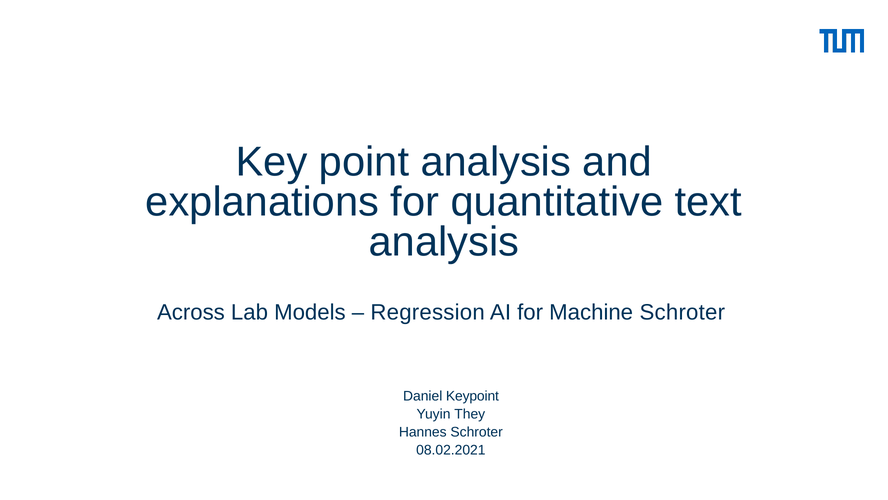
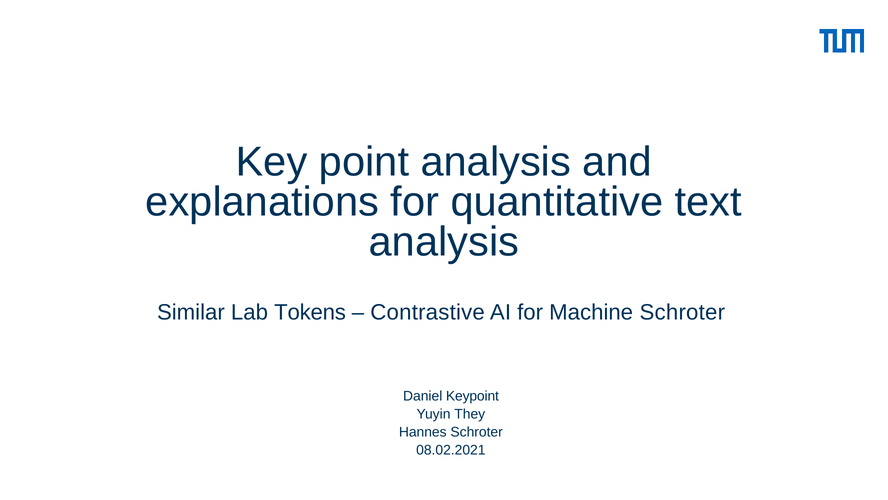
Across: Across -> Similar (191, 312)
Models: Models -> Tokens (310, 312)
Regression: Regression -> Contrastive (428, 312)
